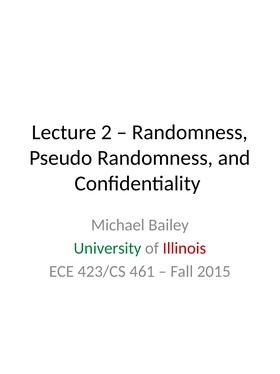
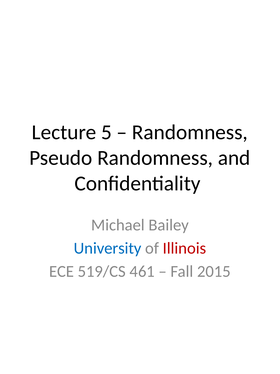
2: 2 -> 5 (106, 132)
University colour: green -> blue (108, 248)
423/CS: 423/CS -> 519/CS (102, 271)
